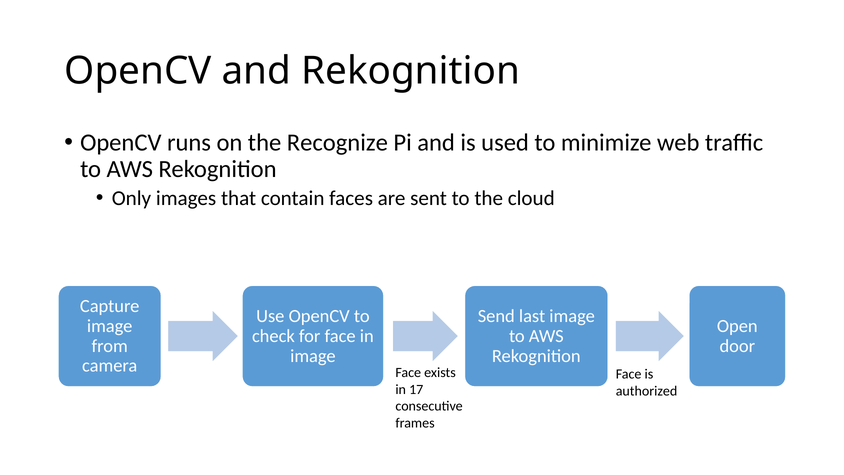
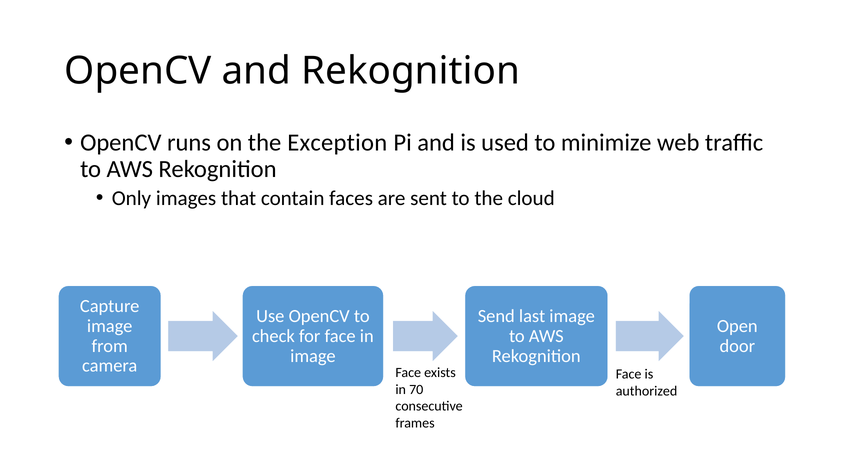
Recognize: Recognize -> Exception (337, 143)
17: 17 -> 70 (416, 389)
